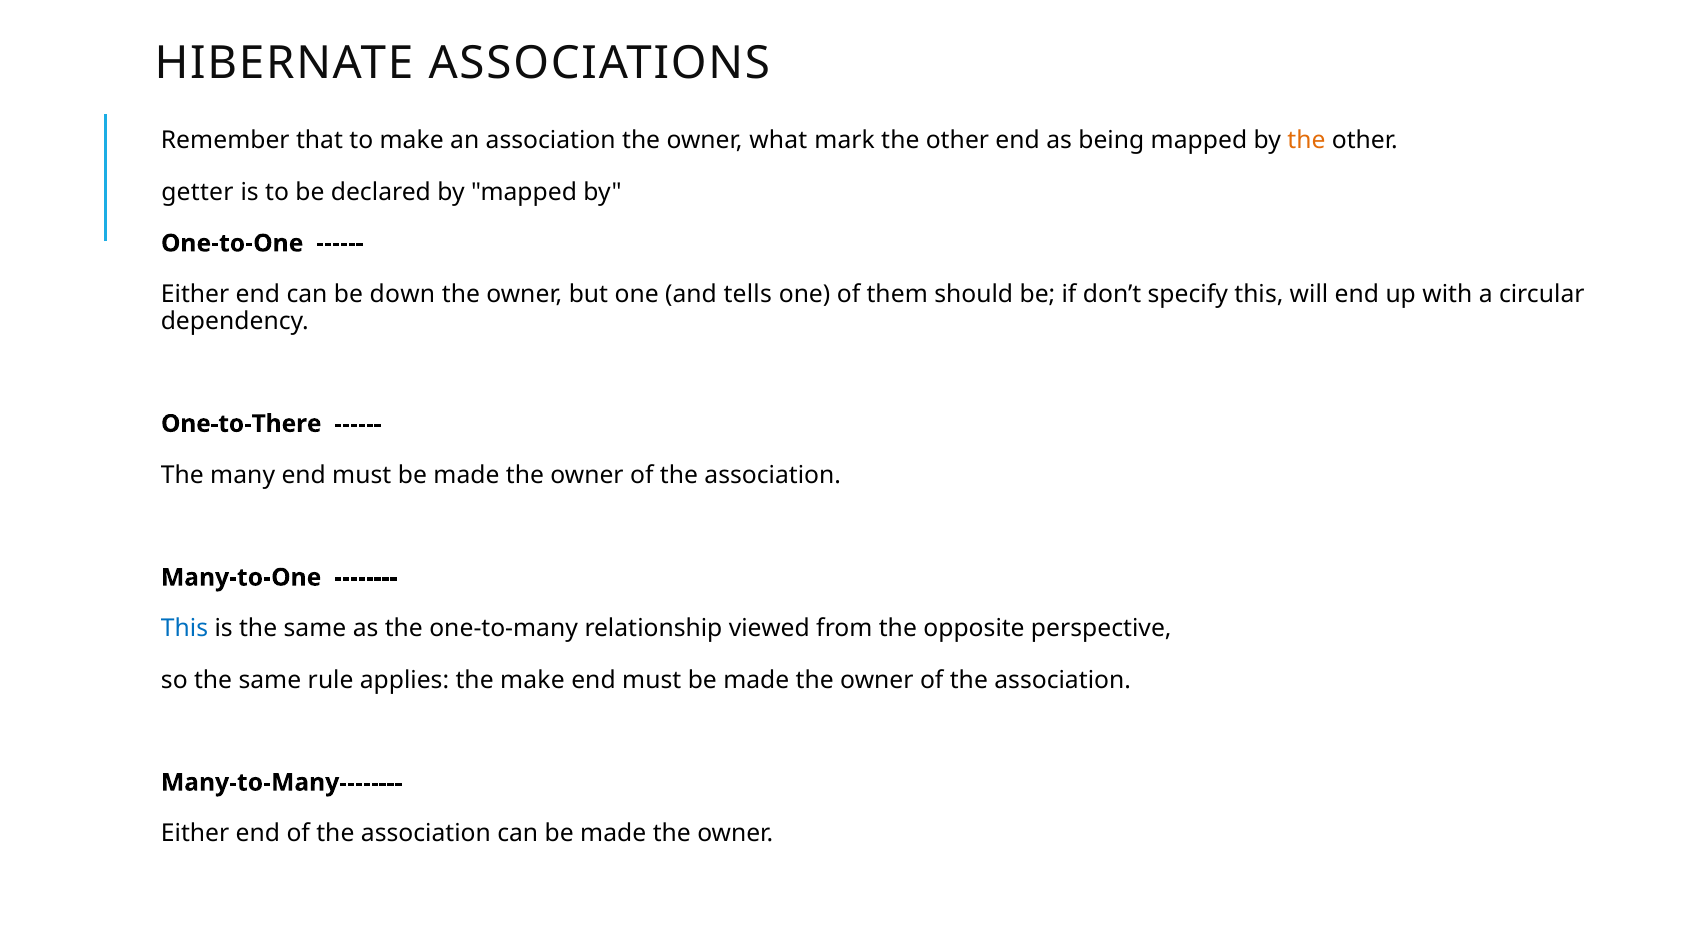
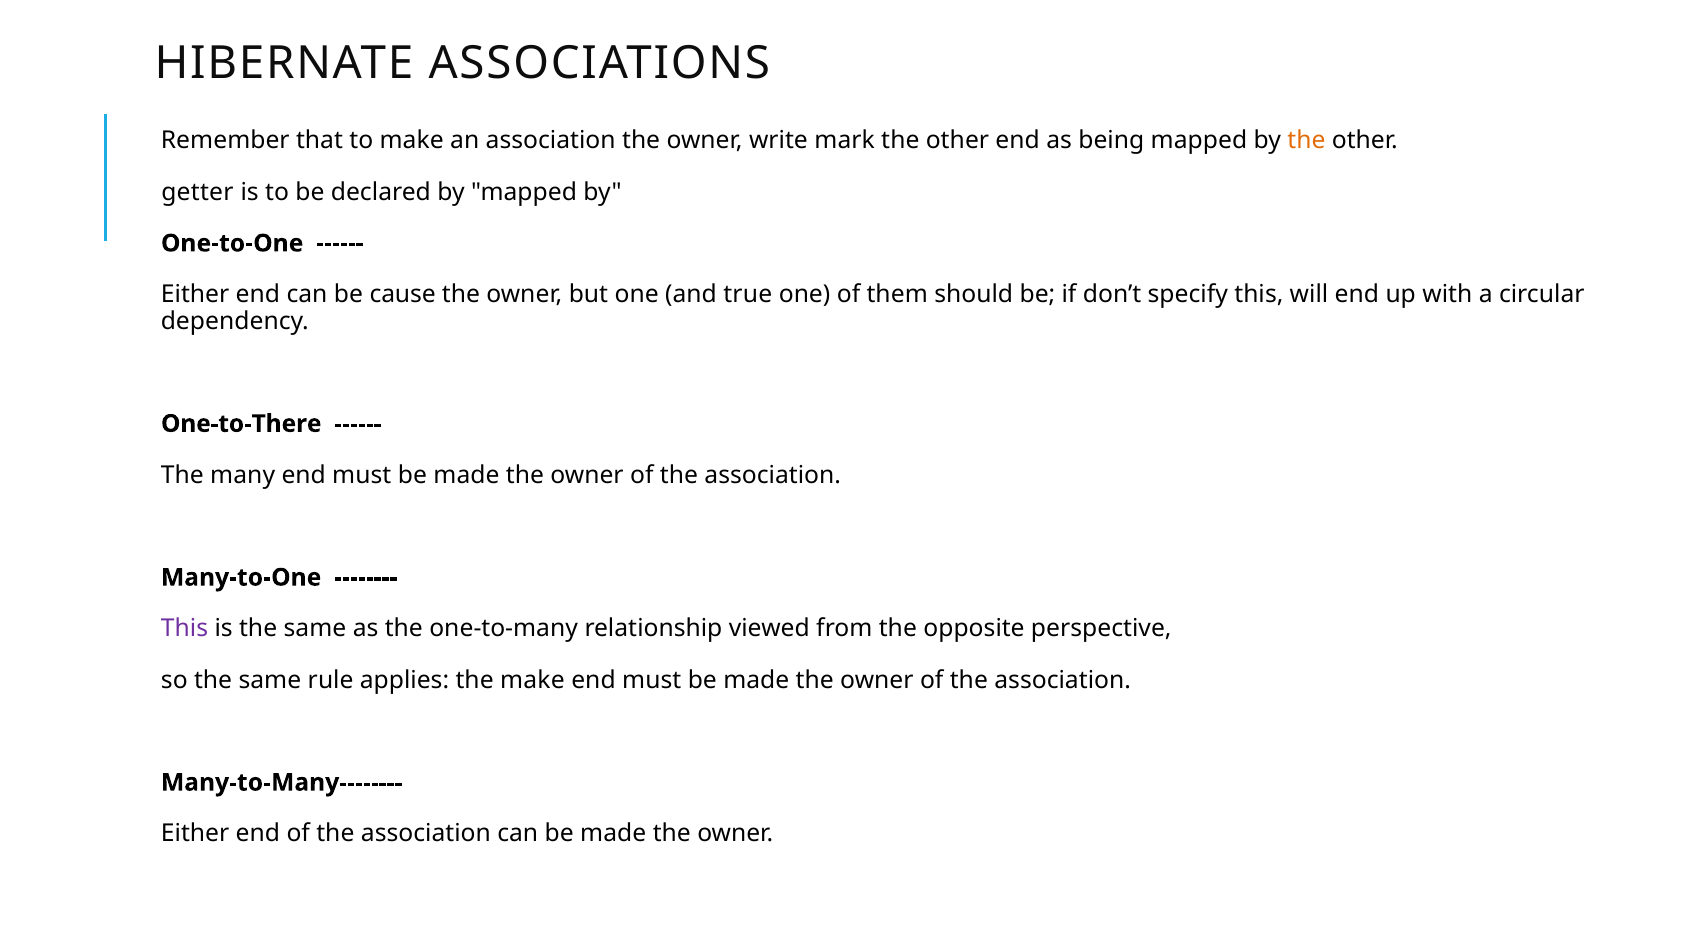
what: what -> write (778, 141)
down: down -> cause (403, 295)
tells: tells -> true (748, 295)
This colour: blue -> purple (185, 629)
